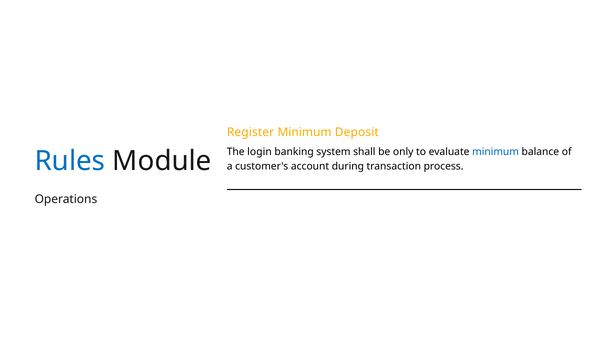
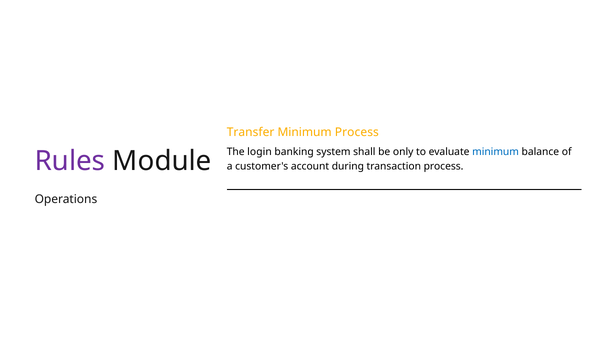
Register: Register -> Transfer (251, 132)
Minimum Deposit: Deposit -> Process (357, 132)
Rules colour: blue -> purple (70, 161)
